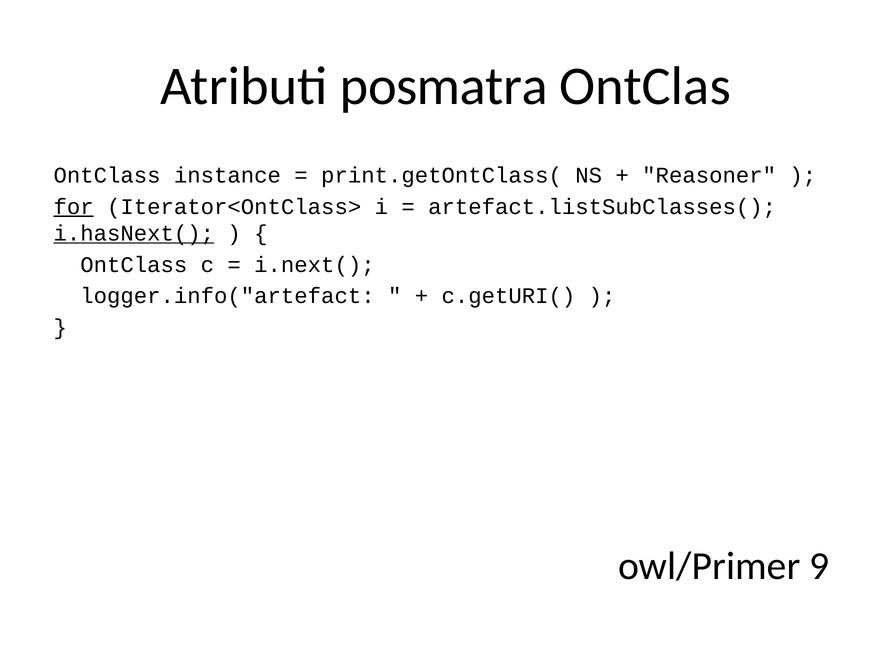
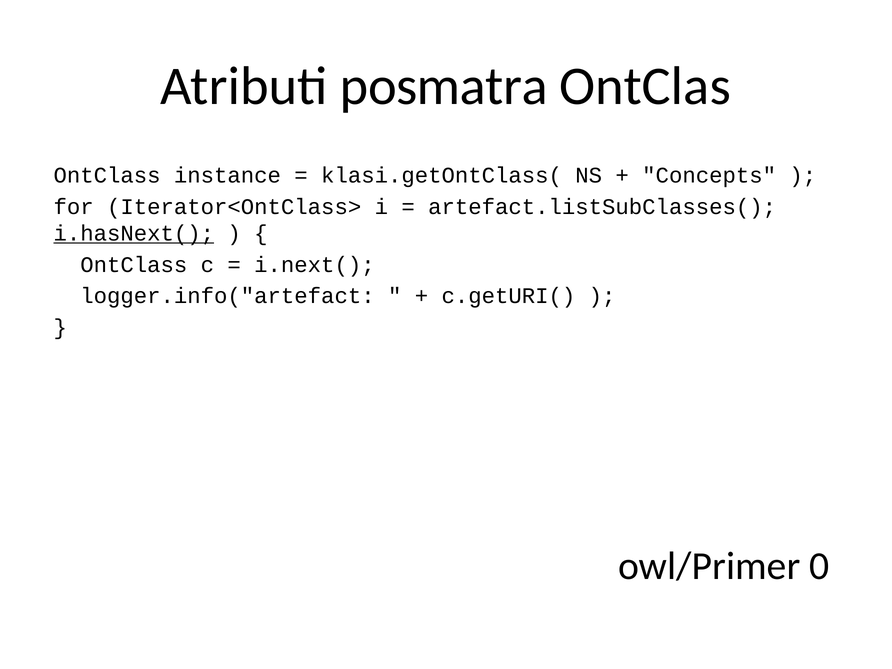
print.getOntClass(: print.getOntClass( -> klasi.getOntClass( (442, 176)
Reasoner: Reasoner -> Concepts (709, 176)
for underline: present -> none (74, 207)
9: 9 -> 0 (819, 566)
